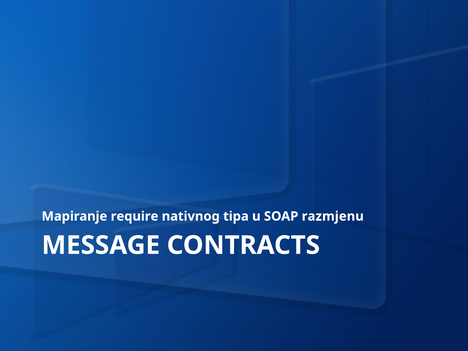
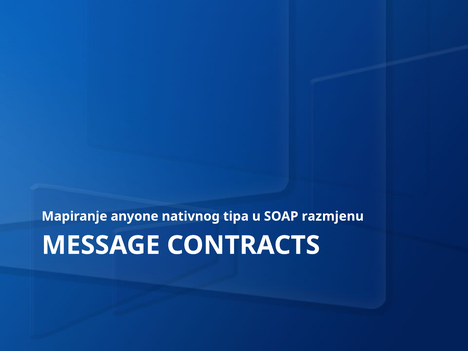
require: require -> anyone (135, 216)
